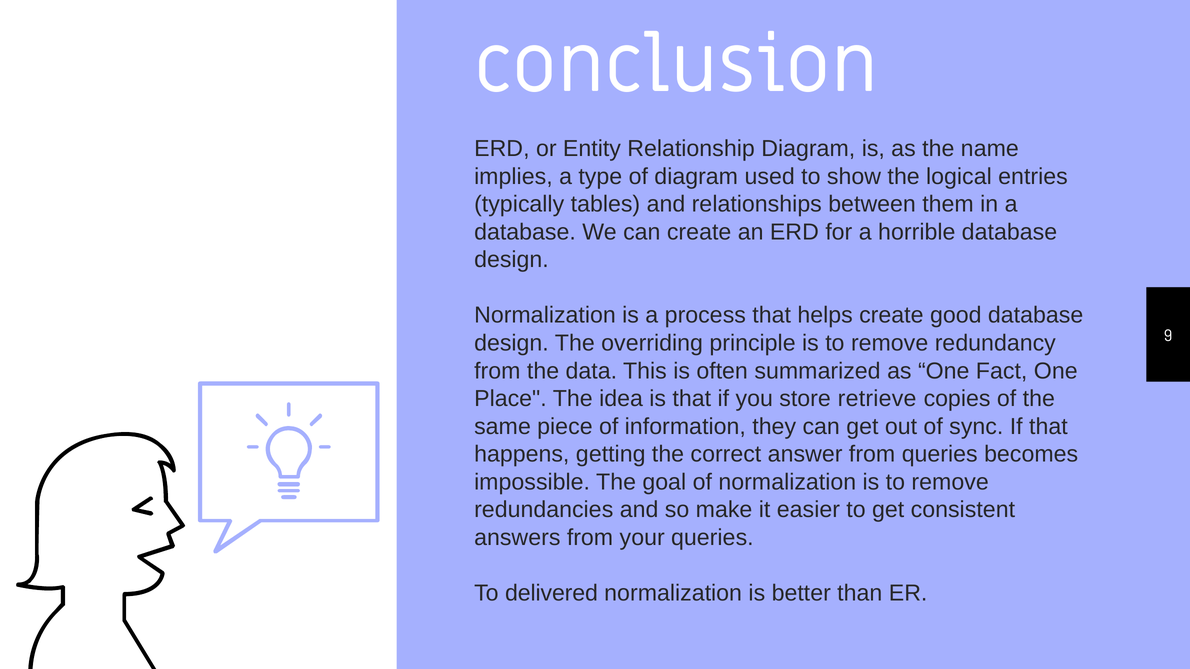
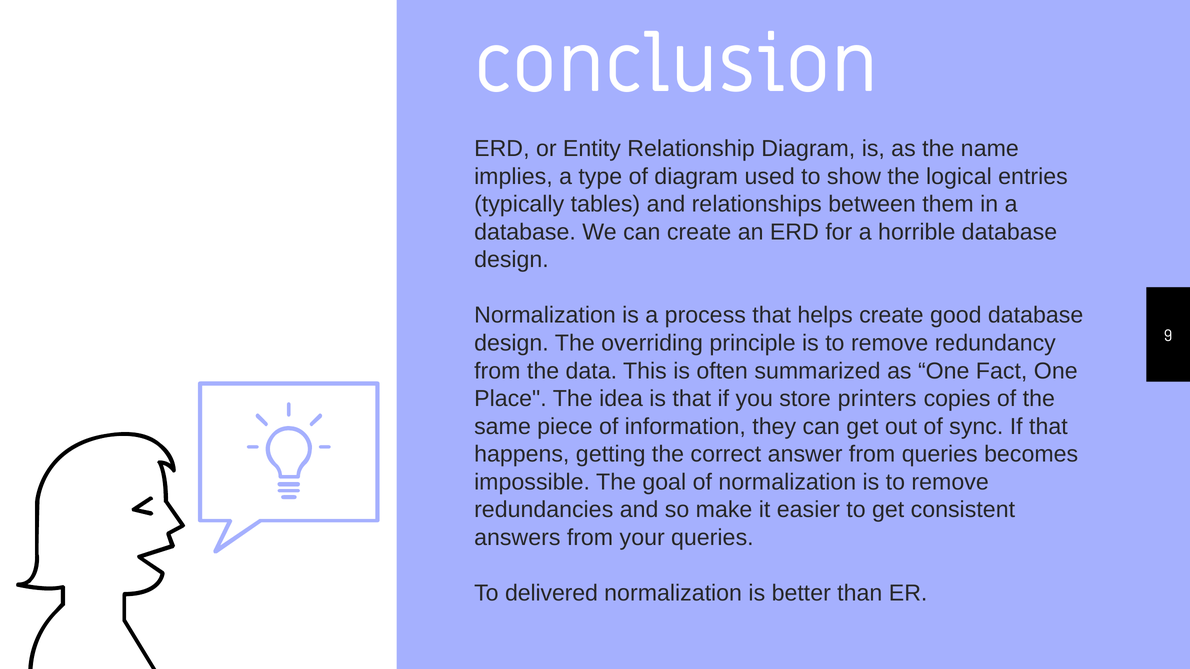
retrieve: retrieve -> printers (877, 399)
